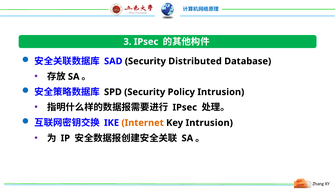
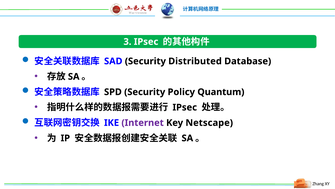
Policy Intrusion: Intrusion -> Quantum (221, 92)
Internet colour: orange -> purple (143, 122)
Key Intrusion: Intrusion -> Netscape (209, 122)
